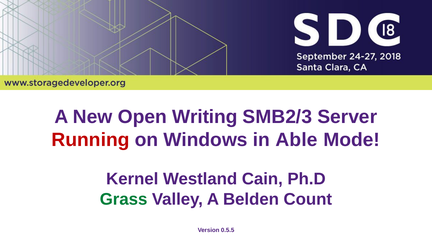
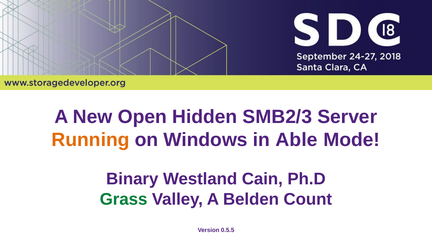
Writing: Writing -> Hidden (205, 117)
Running colour: red -> orange (91, 140)
Kernel: Kernel -> Binary (132, 179)
